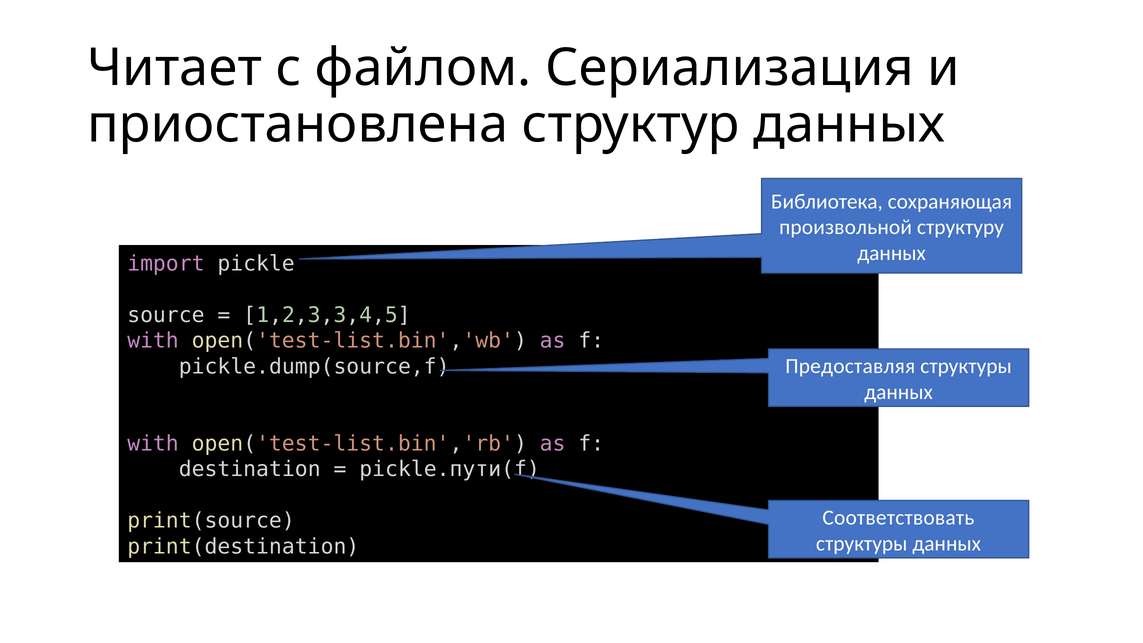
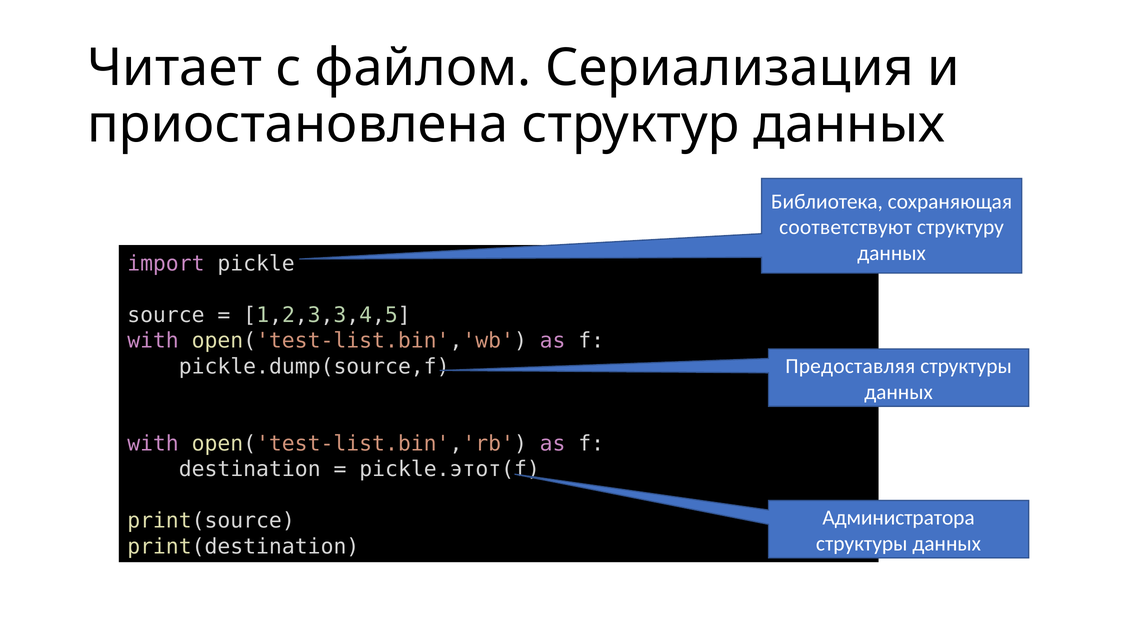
произвольной: произвольной -> соответствуют (846, 227)
pickle.пути(f: pickle.пути(f -> pickle.этот(f (450, 469)
Соответствовать: Соответствовать -> Администратора (899, 518)
